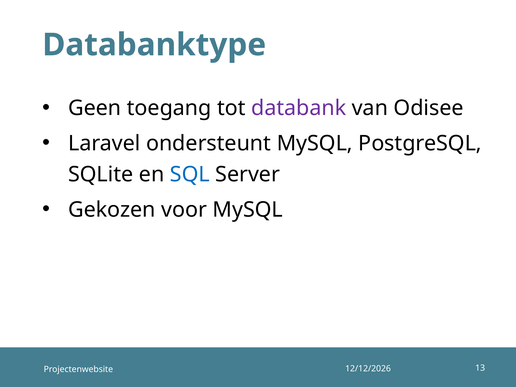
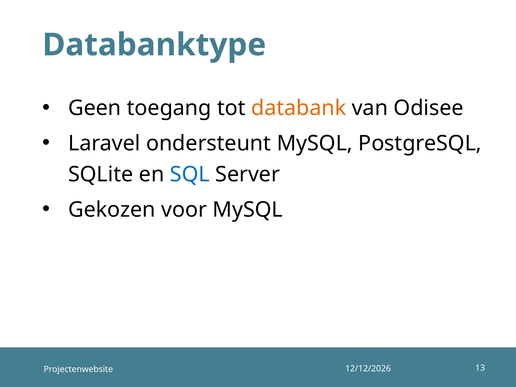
databank colour: purple -> orange (299, 108)
